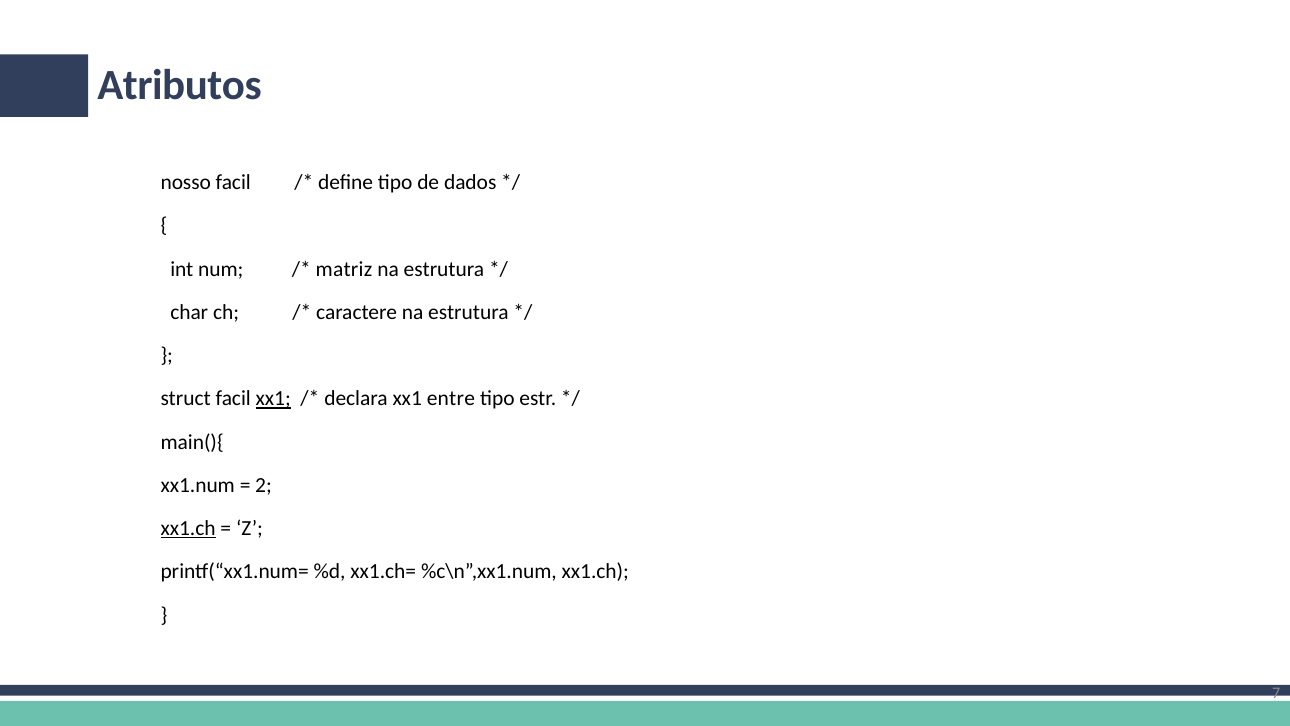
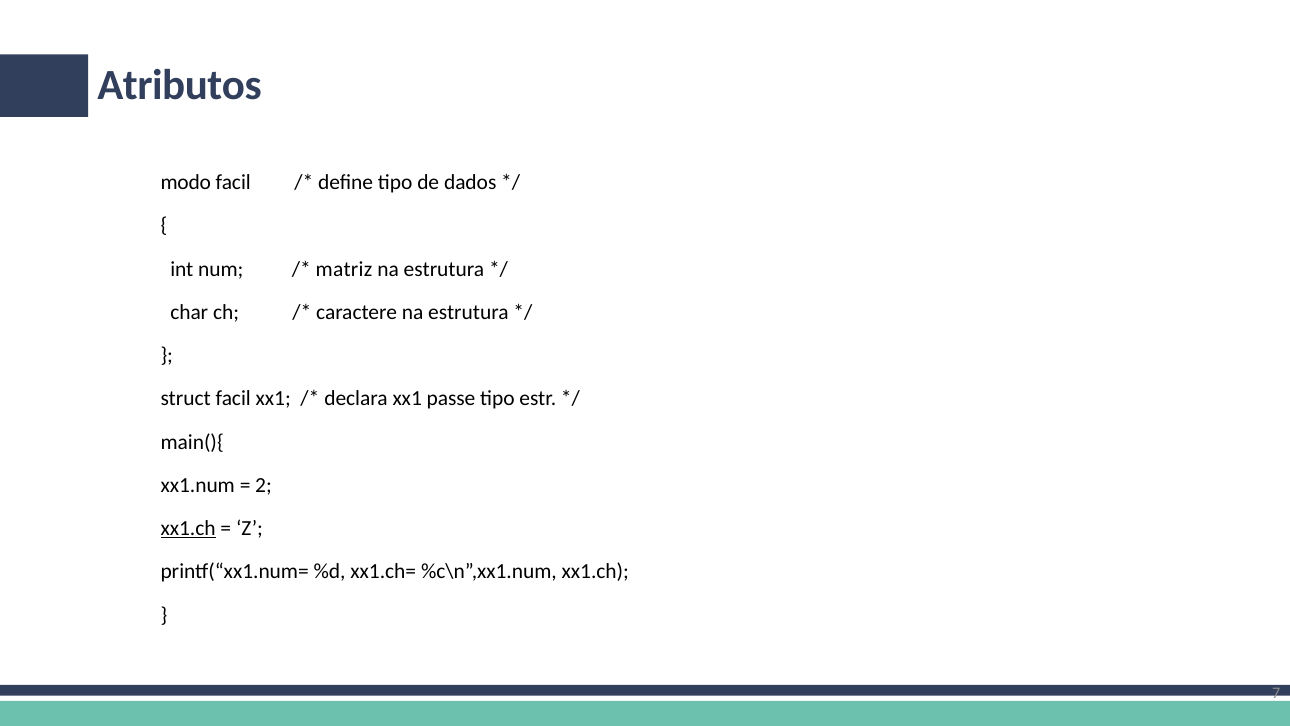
nosso: nosso -> modo (186, 182)
xx1 underline: present -> none (273, 399)
entre: entre -> passe (451, 399)
